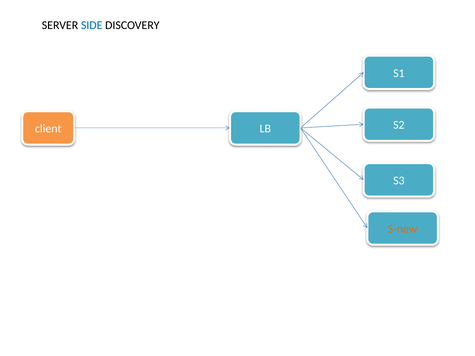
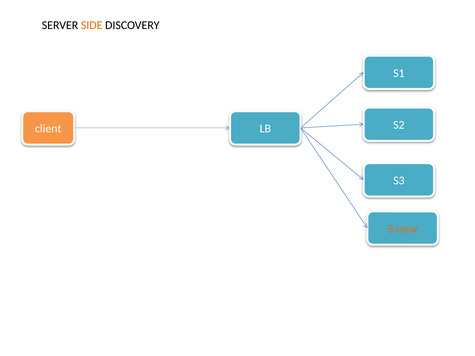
SIDE colour: blue -> orange (92, 25)
